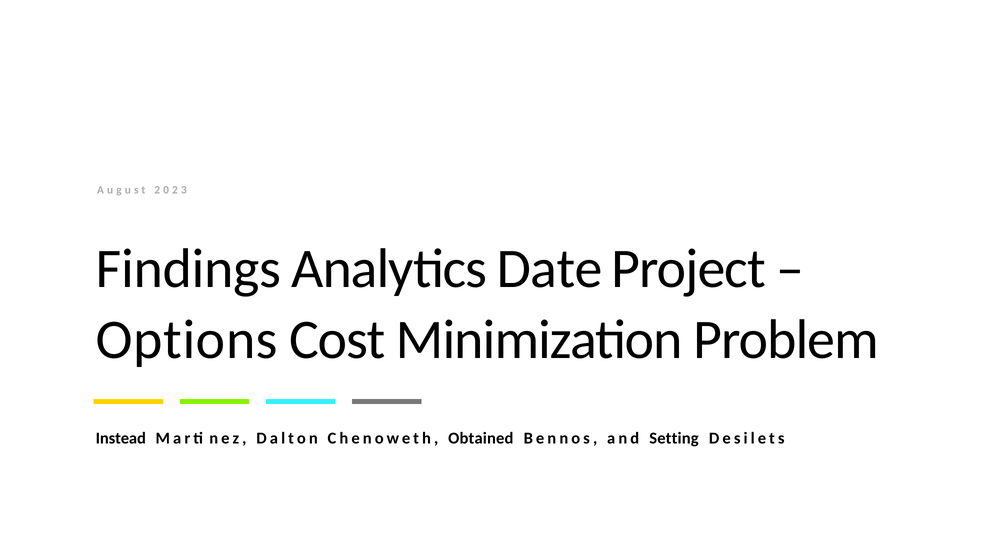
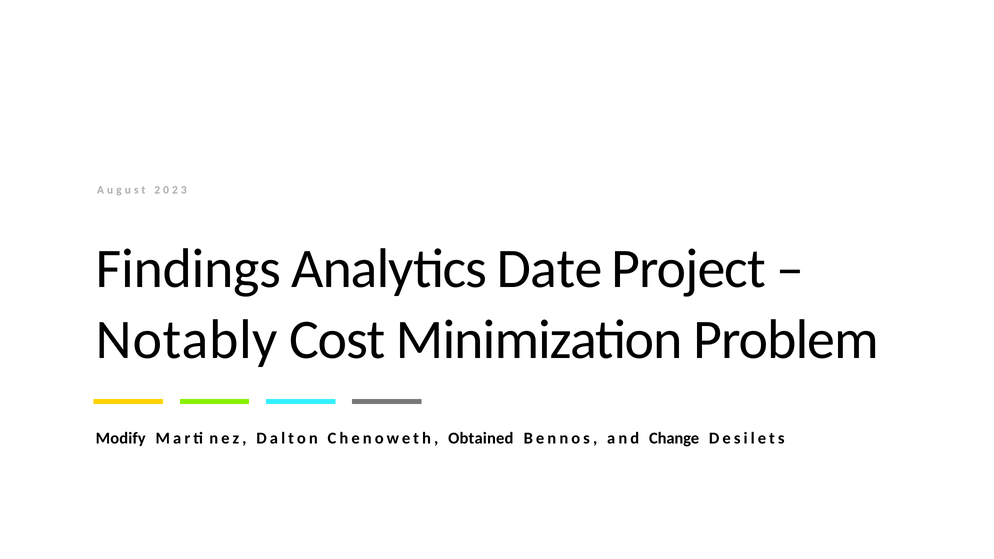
Options: Options -> Notably (187, 340)
Instead: Instead -> Modify (121, 439)
Setting: Setting -> Change (674, 439)
